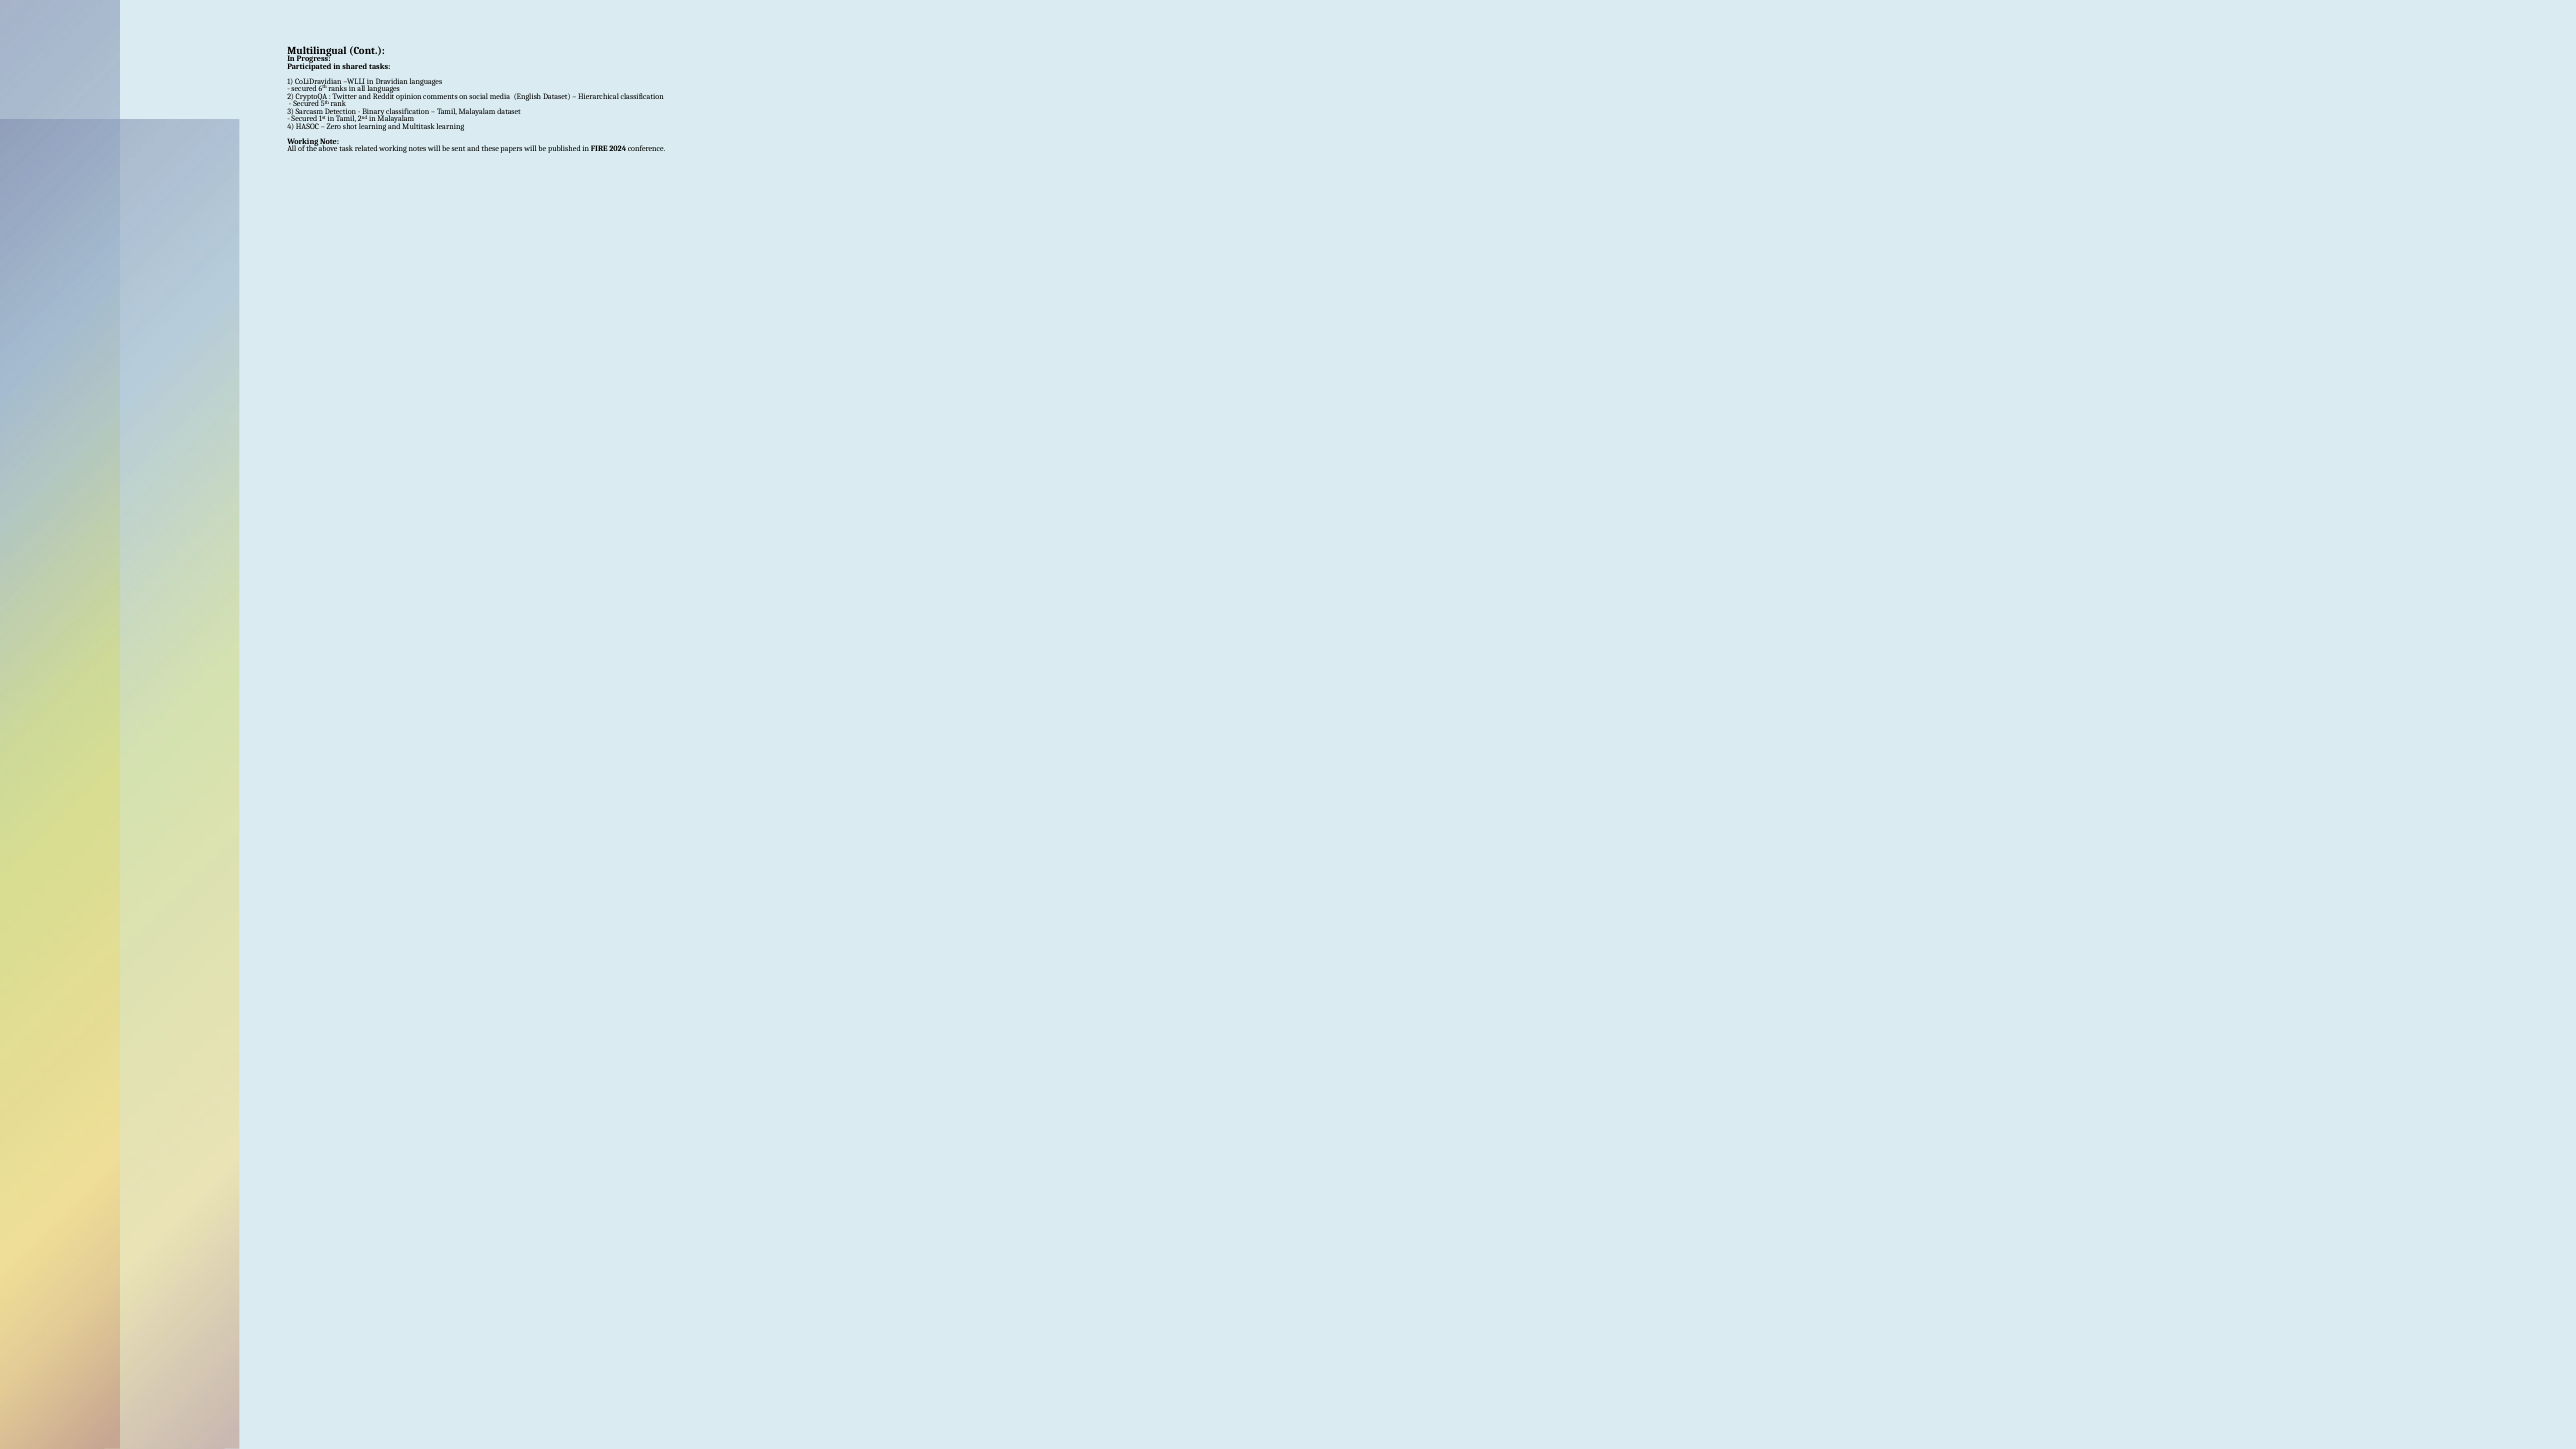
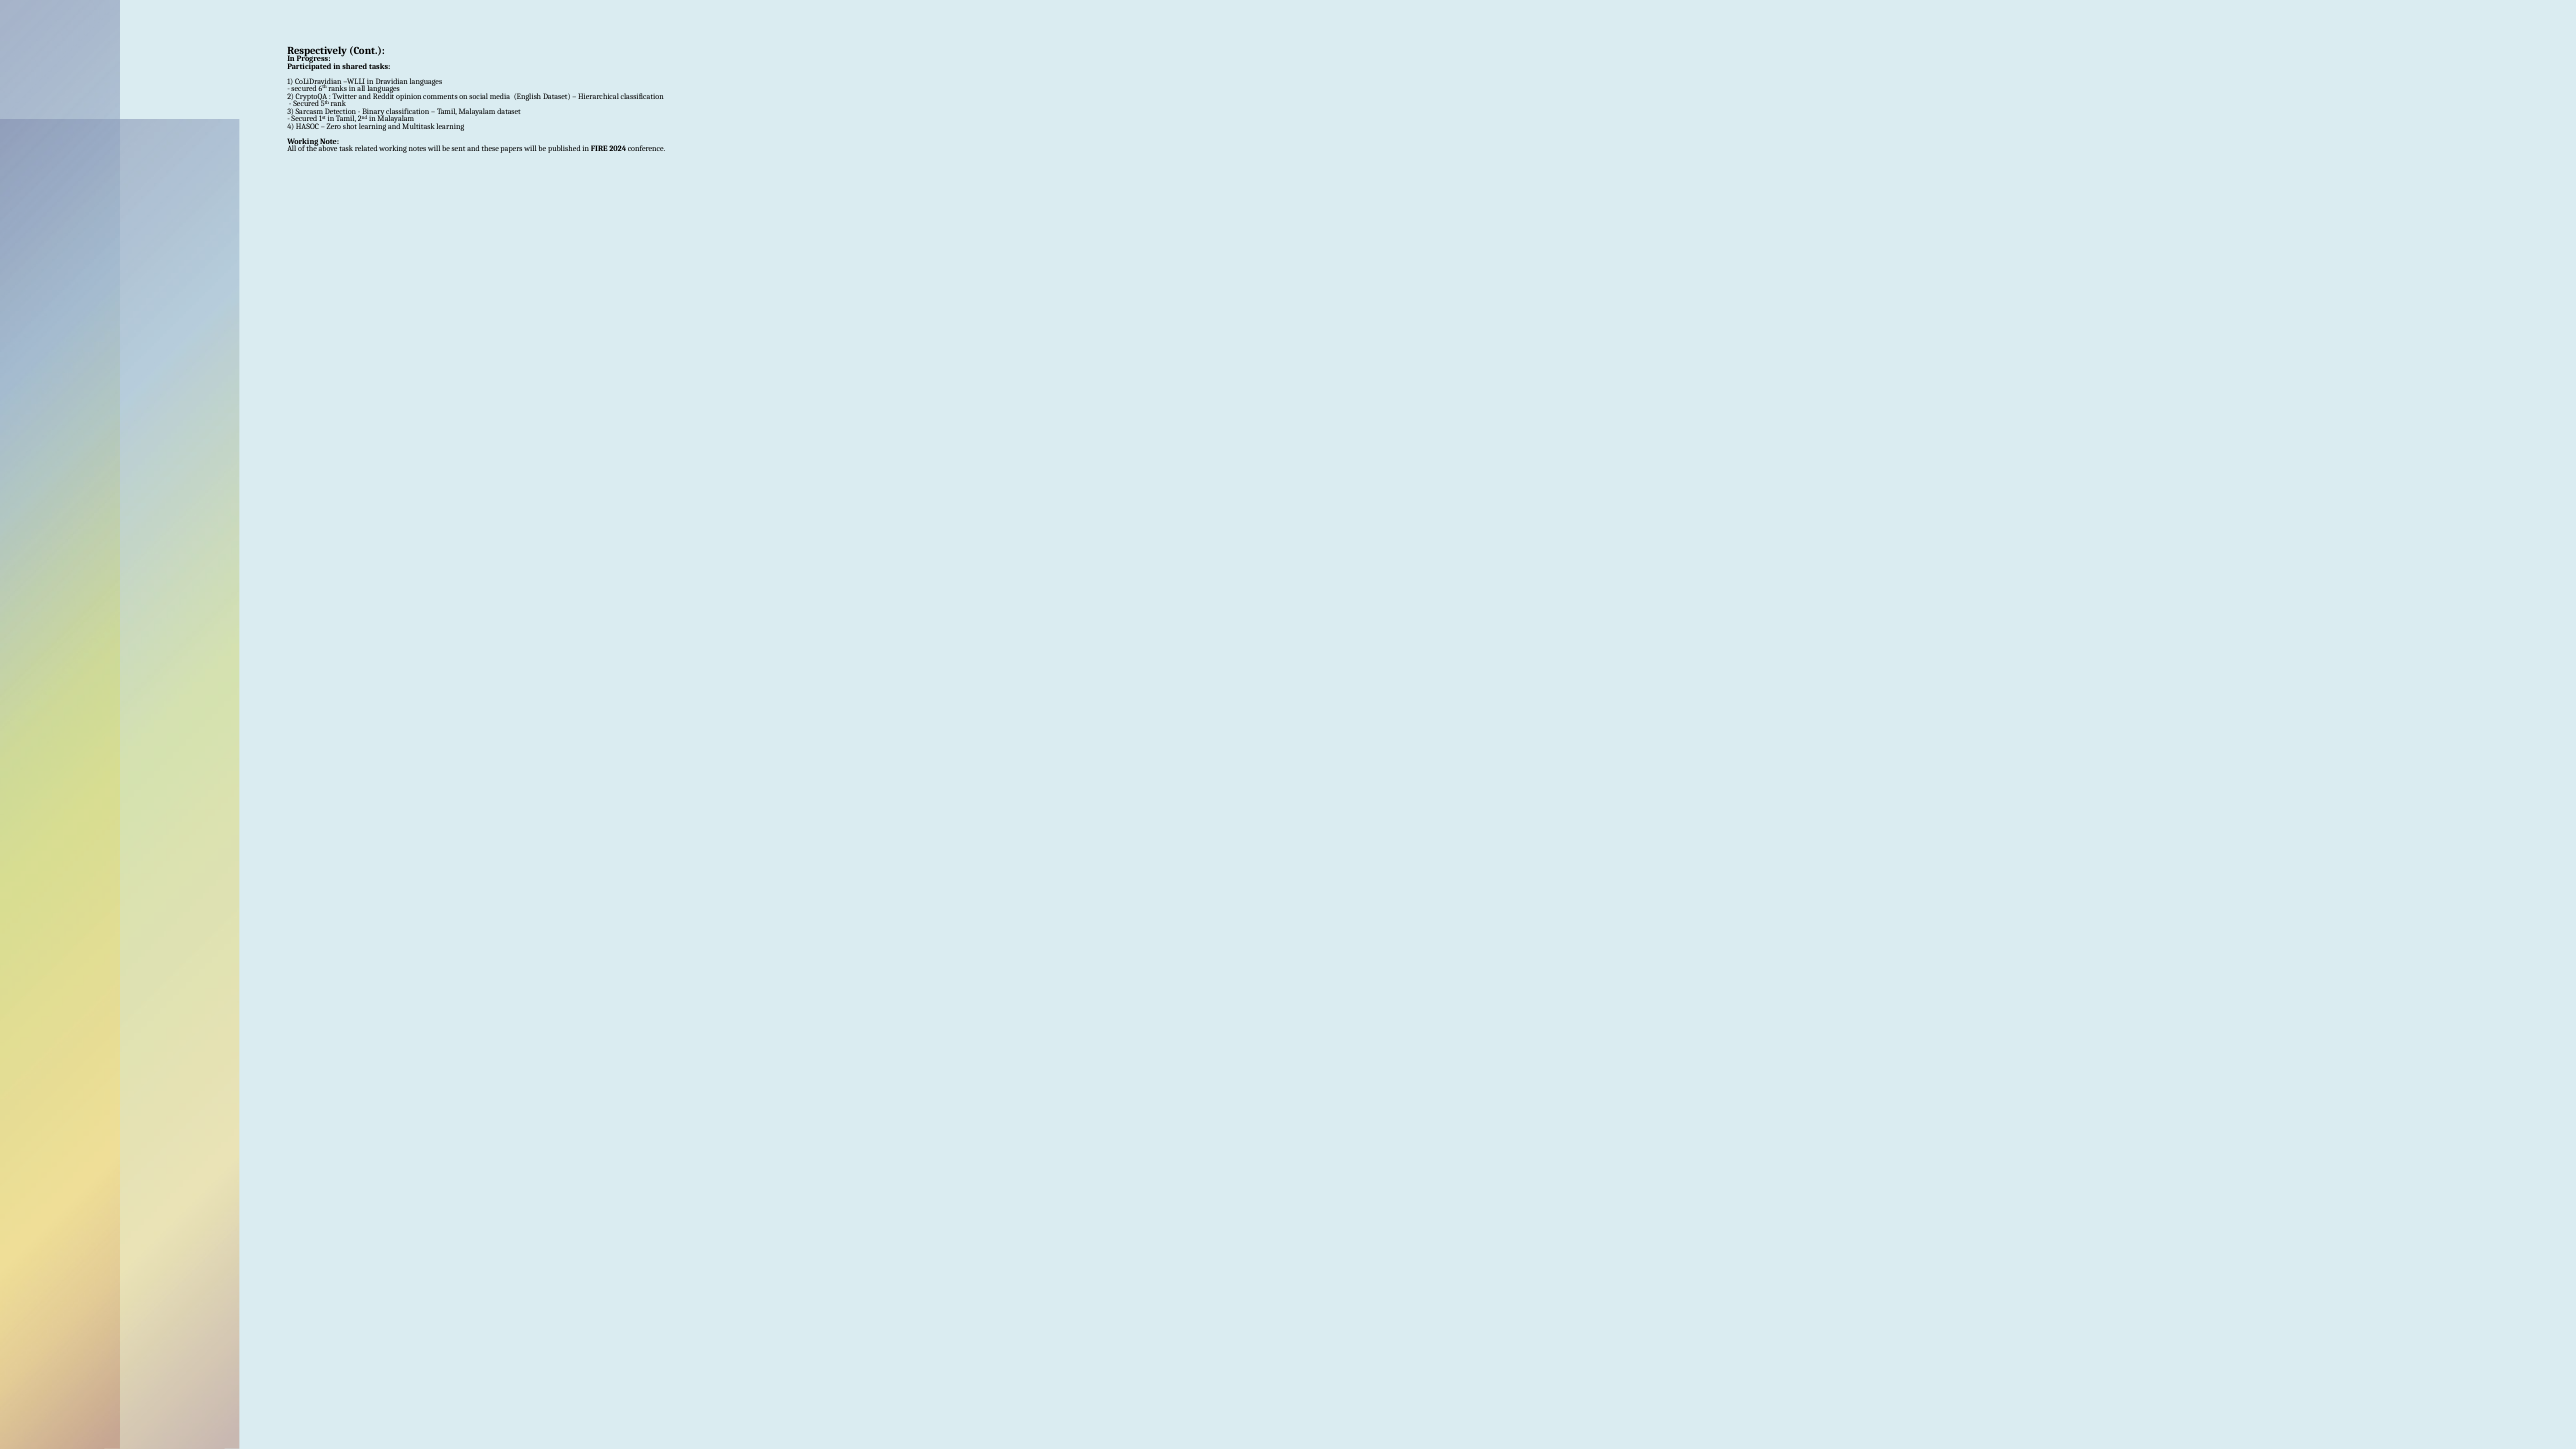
Multilingual: Multilingual -> Respectively (317, 51)
